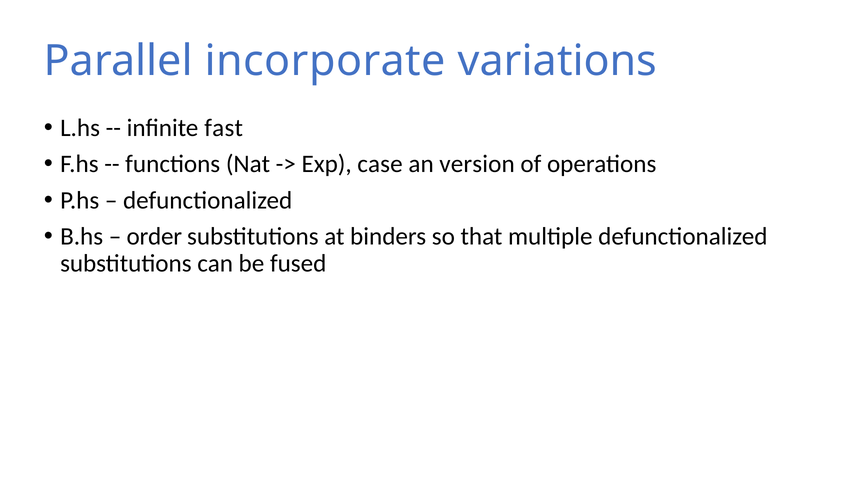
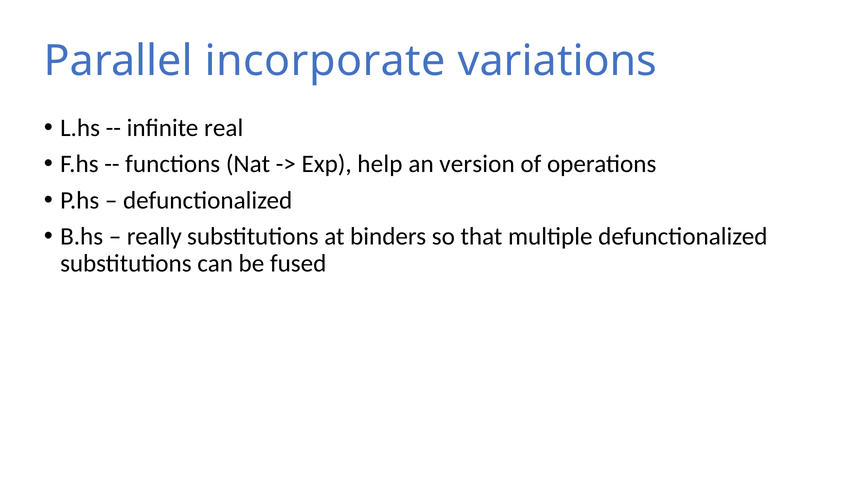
fast: fast -> real (224, 128)
case: case -> help (380, 164)
order: order -> really (154, 236)
